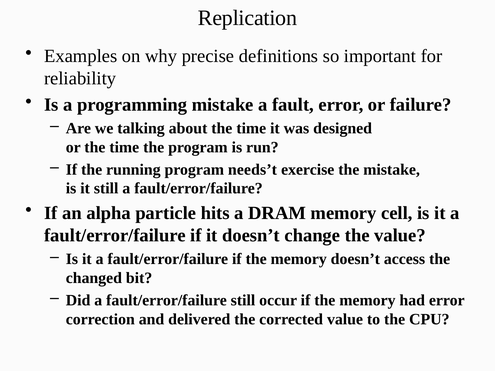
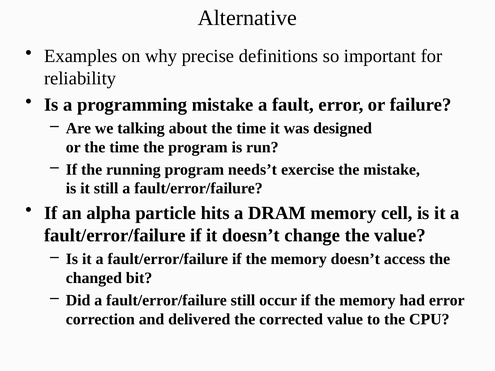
Replication: Replication -> Alternative (247, 18)
